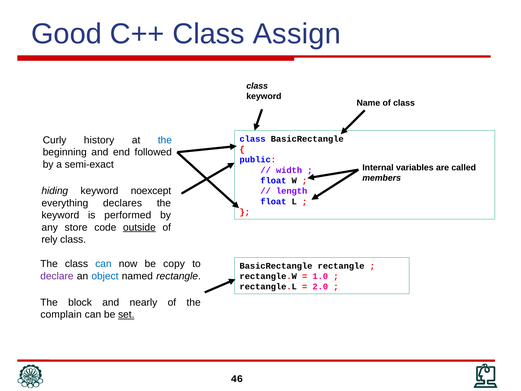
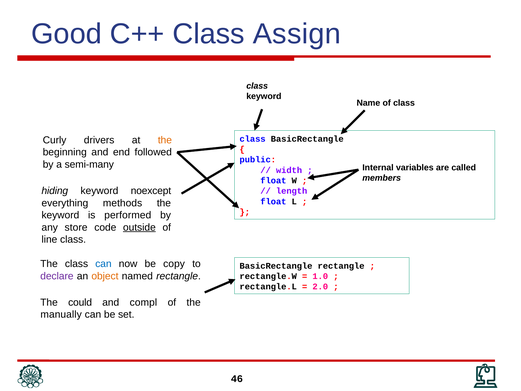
history: history -> drivers (99, 140)
the colour: blue -> orange (165, 140)
semi-exact: semi-exact -> semi-many (89, 164)
declares: declares -> methods (123, 203)
rely: rely -> line (49, 239)
object colour: blue -> orange (105, 276)
block: block -> could (80, 302)
nearly: nearly -> compl (143, 302)
complain: complain -> manually (61, 314)
set underline: present -> none (126, 314)
